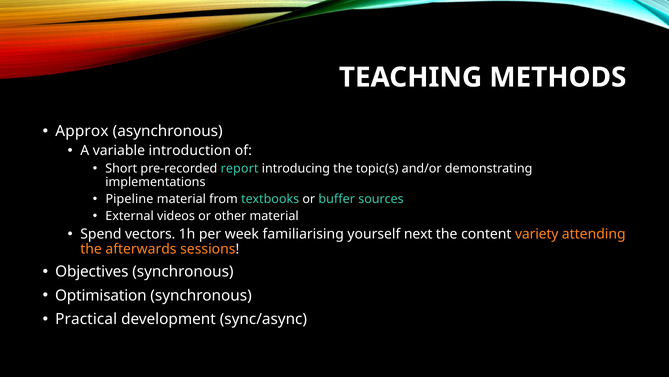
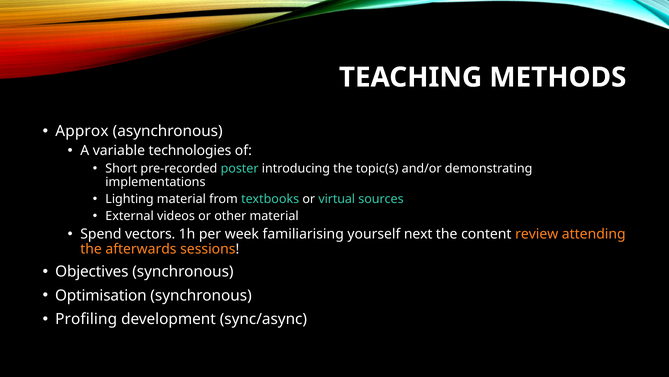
introduction: introduction -> technologies (190, 150)
report: report -> poster (240, 168)
Pipeline: Pipeline -> Lighting (130, 199)
buffer: buffer -> virtual (337, 199)
variety: variety -> review (537, 234)
Practical: Practical -> Profiling (86, 319)
